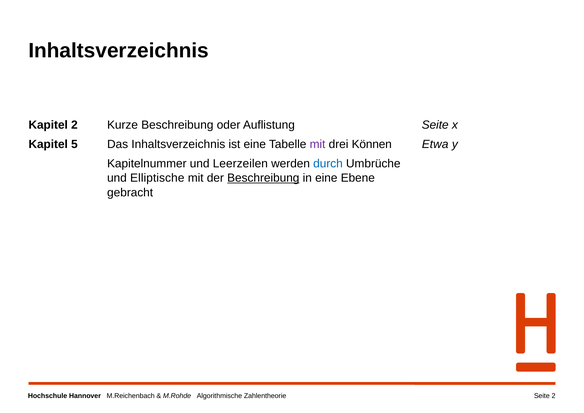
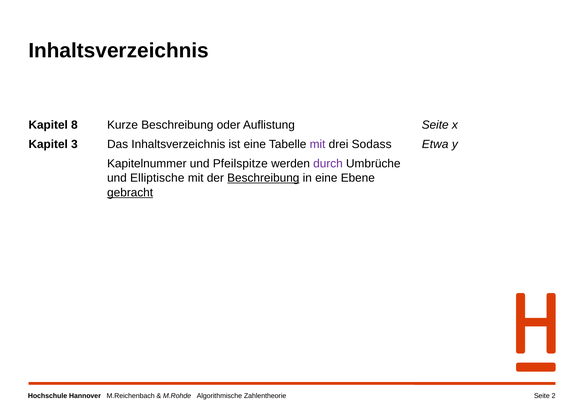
Kapitel 2: 2 -> 8 (74, 125)
5: 5 -> 3 (74, 144)
Können: Können -> Sodass (372, 144)
Leerzeilen: Leerzeilen -> Pfeilspitze (240, 163)
durch colour: blue -> purple (328, 163)
gebracht underline: none -> present (130, 193)
